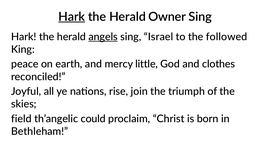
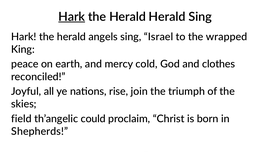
Herald Owner: Owner -> Herald (167, 17)
angels underline: present -> none (103, 37)
followed: followed -> wrapped (227, 37)
little: little -> cold (147, 64)
Bethleham: Bethleham -> Shepherds (40, 132)
